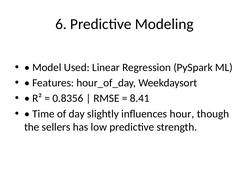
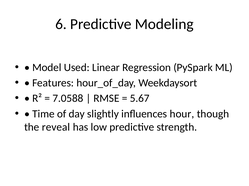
0.8356: 0.8356 -> 7.0588 (68, 99)
8.41: 8.41 -> 5.67 (140, 99)
sellers: sellers -> reveal (56, 128)
